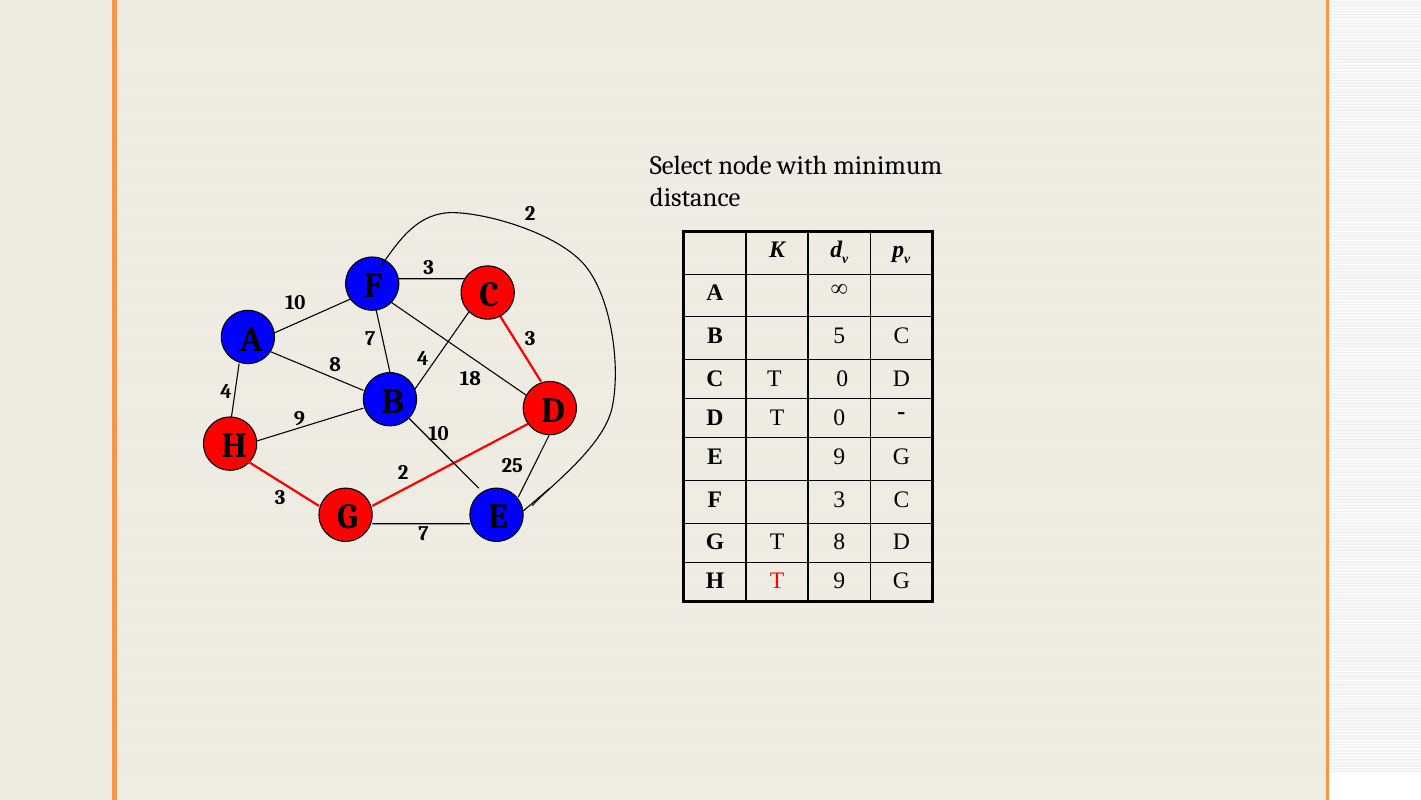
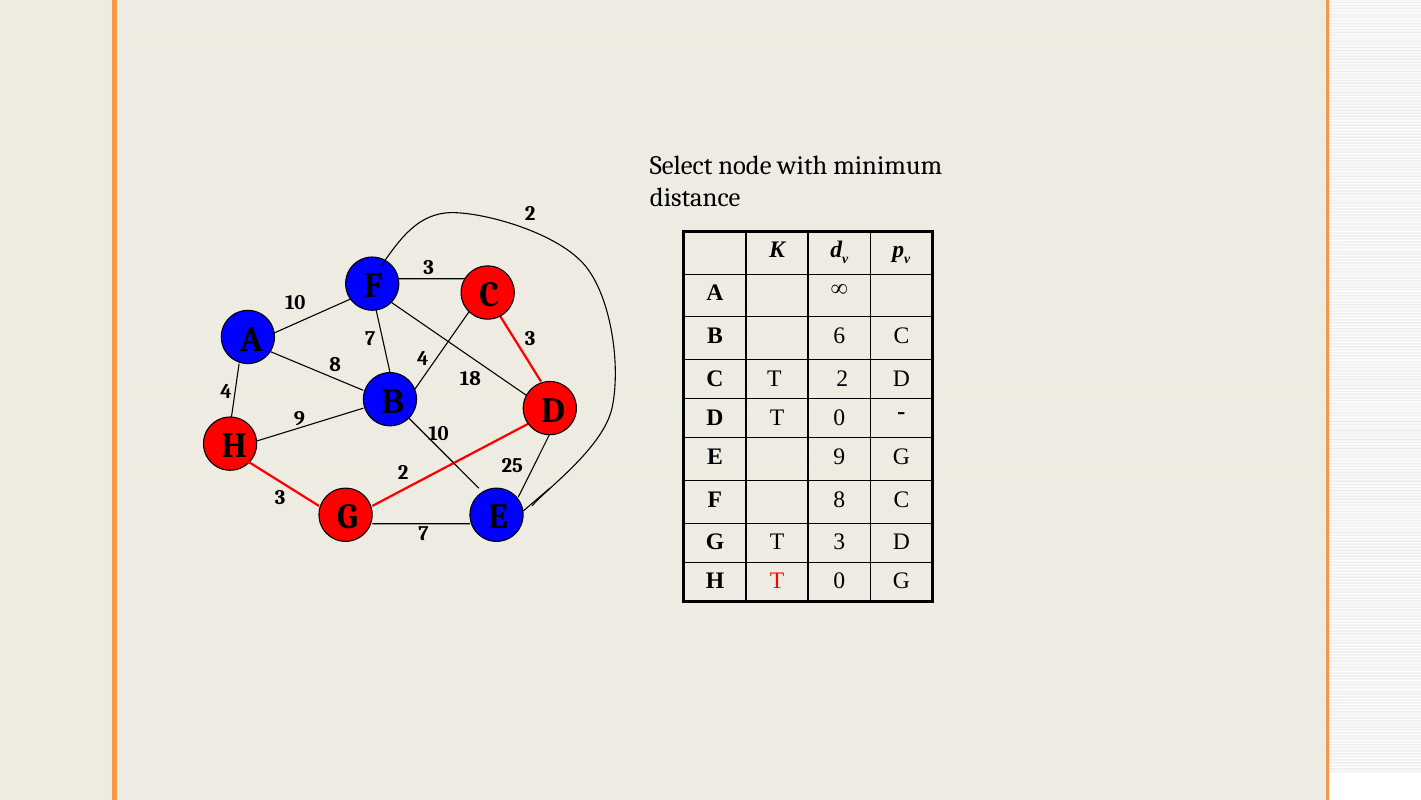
5: 5 -> 6 (839, 335)
C T 0: 0 -> 2 (842, 378)
F 3: 3 -> 8 (839, 499)
T 8: 8 -> 3 (839, 541)
H T 9: 9 -> 0 (839, 581)
